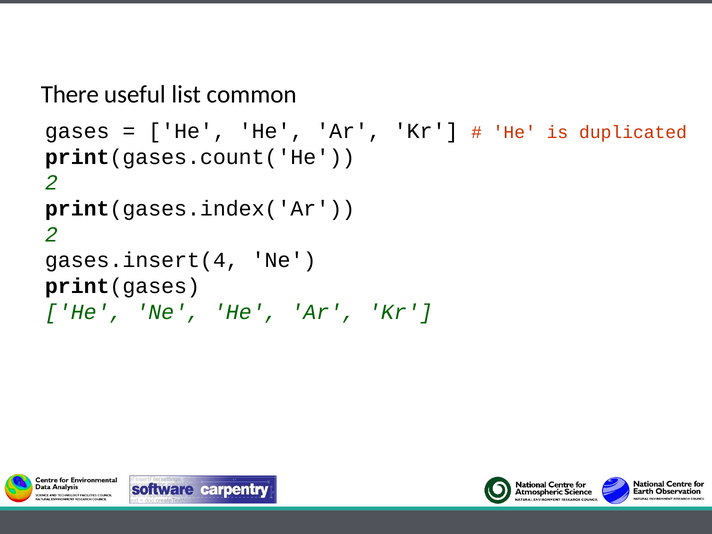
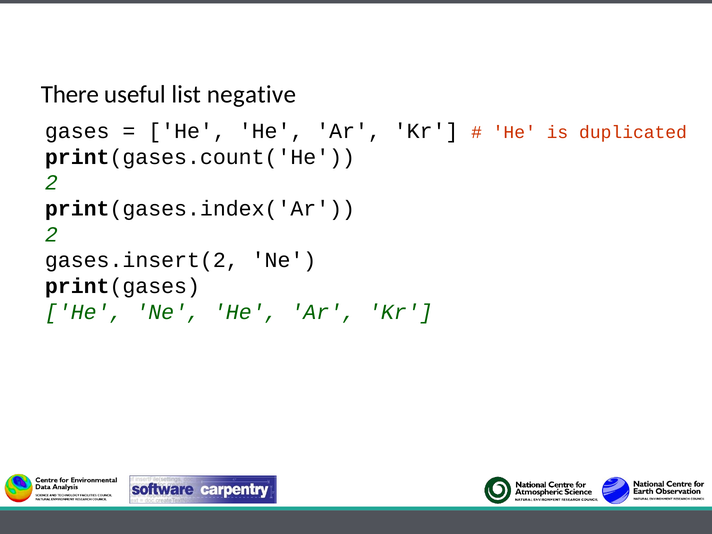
common: common -> negative (251, 95)
gases.insert(4: gases.insert(4 -> gases.insert(2 (142, 260)
